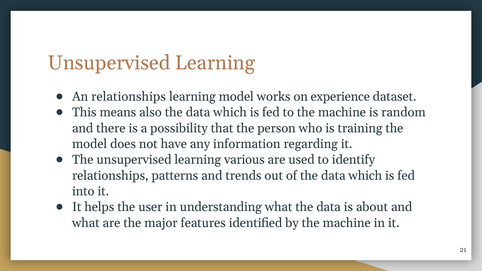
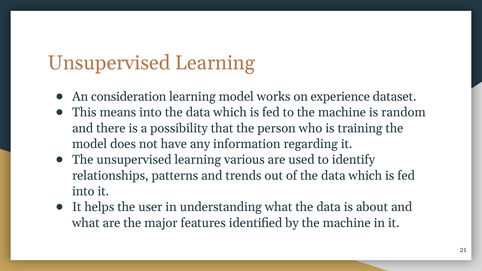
An relationships: relationships -> consideration (129, 97)
means also: also -> into (151, 113)
